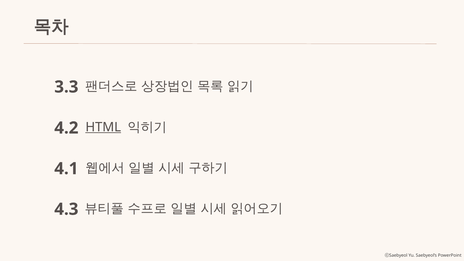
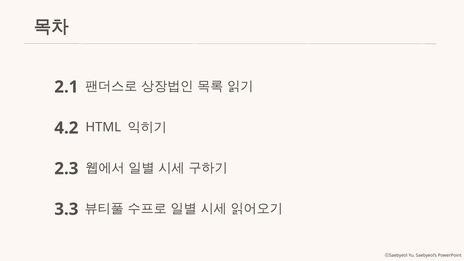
3.3: 3.3 -> 2.1 (66, 87)
HTML underline: present -> none (103, 127)
4.1: 4.1 -> 2.3 (66, 169)
4.3: 4.3 -> 3.3 (66, 209)
